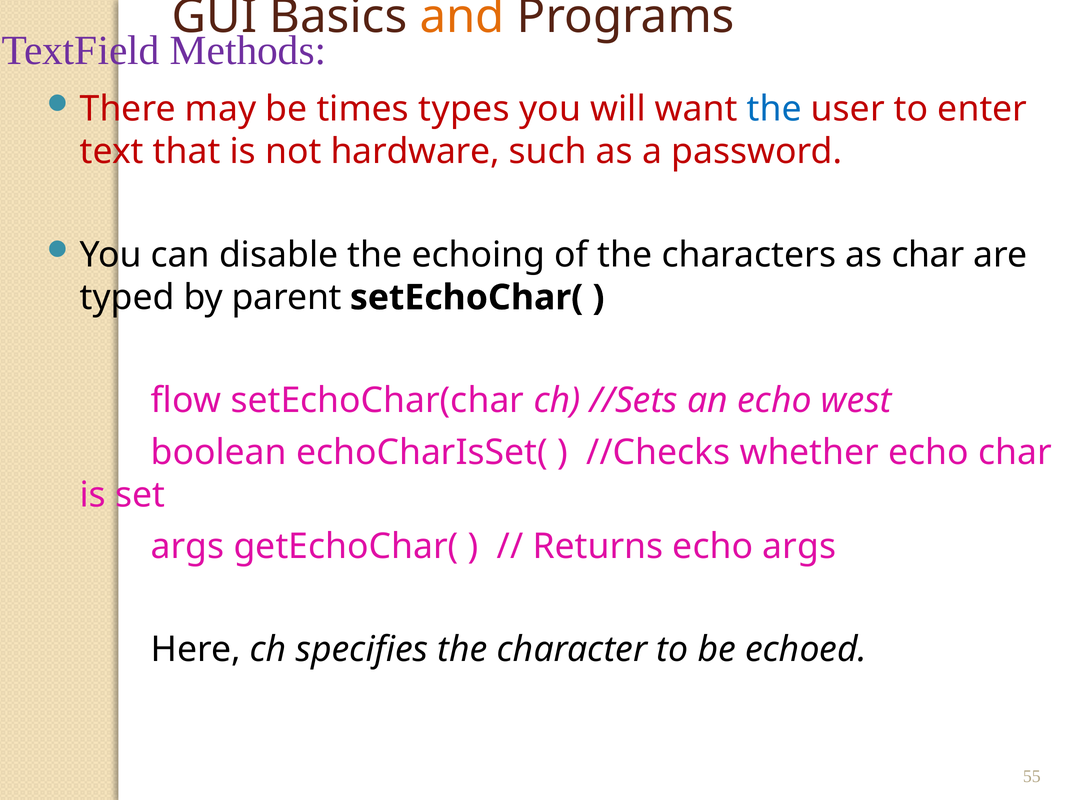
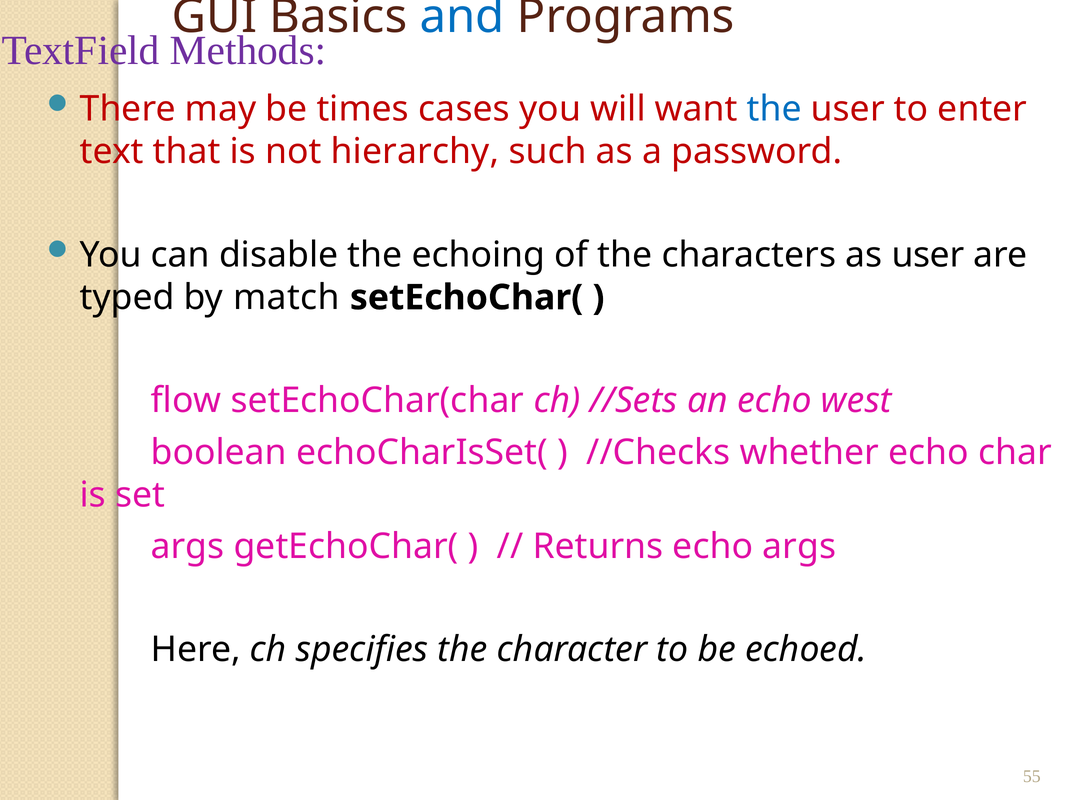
and colour: orange -> blue (462, 17)
types: types -> cases (464, 109)
hardware: hardware -> hierarchy (415, 152)
as char: char -> user (928, 255)
parent: parent -> match (286, 298)
